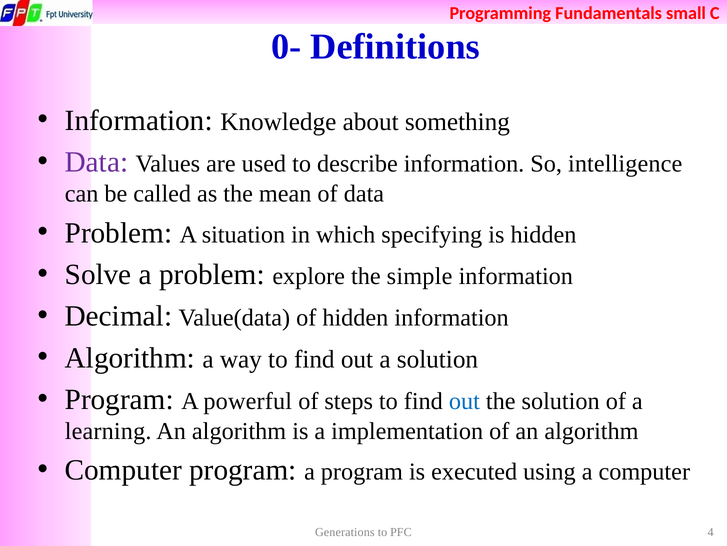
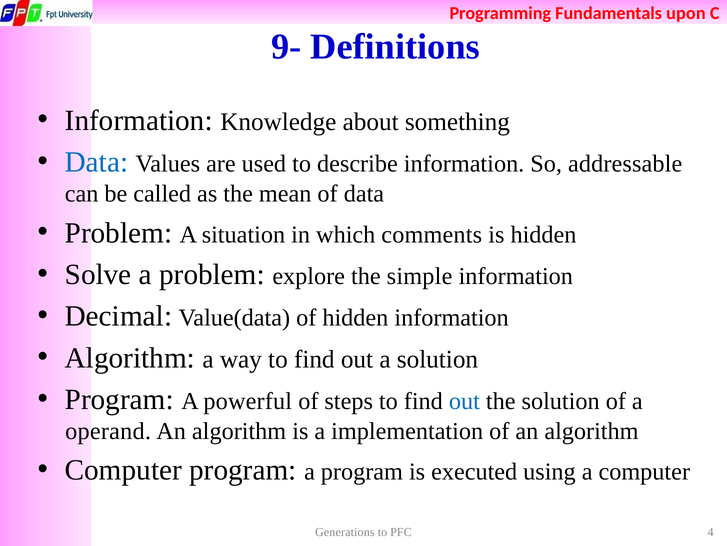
small: small -> upon (686, 13)
0-: 0- -> 9- (286, 47)
Data colour: purple -> blue (96, 162)
intelligence: intelligence -> addressable (625, 163)
specifying: specifying -> comments (432, 234)
learning: learning -> operand (108, 431)
